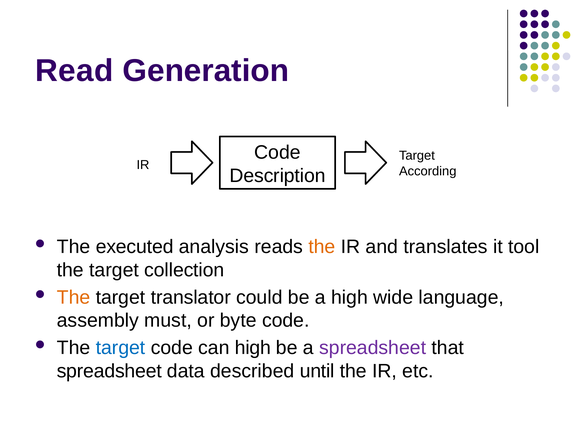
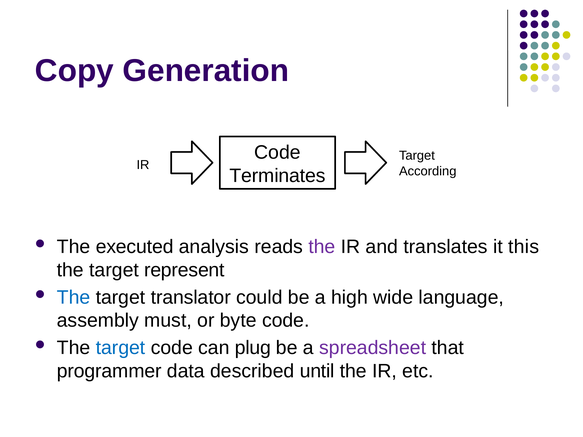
Read: Read -> Copy (74, 71)
Description: Description -> Terminates (278, 176)
the colour: orange -> purple (322, 247)
tool: tool -> this (524, 247)
collection: collection -> represent (184, 270)
The colour: orange -> blue (74, 297)
can high: high -> plug (253, 348)
spreadsheet: spreadsheet -> programmer (109, 371)
